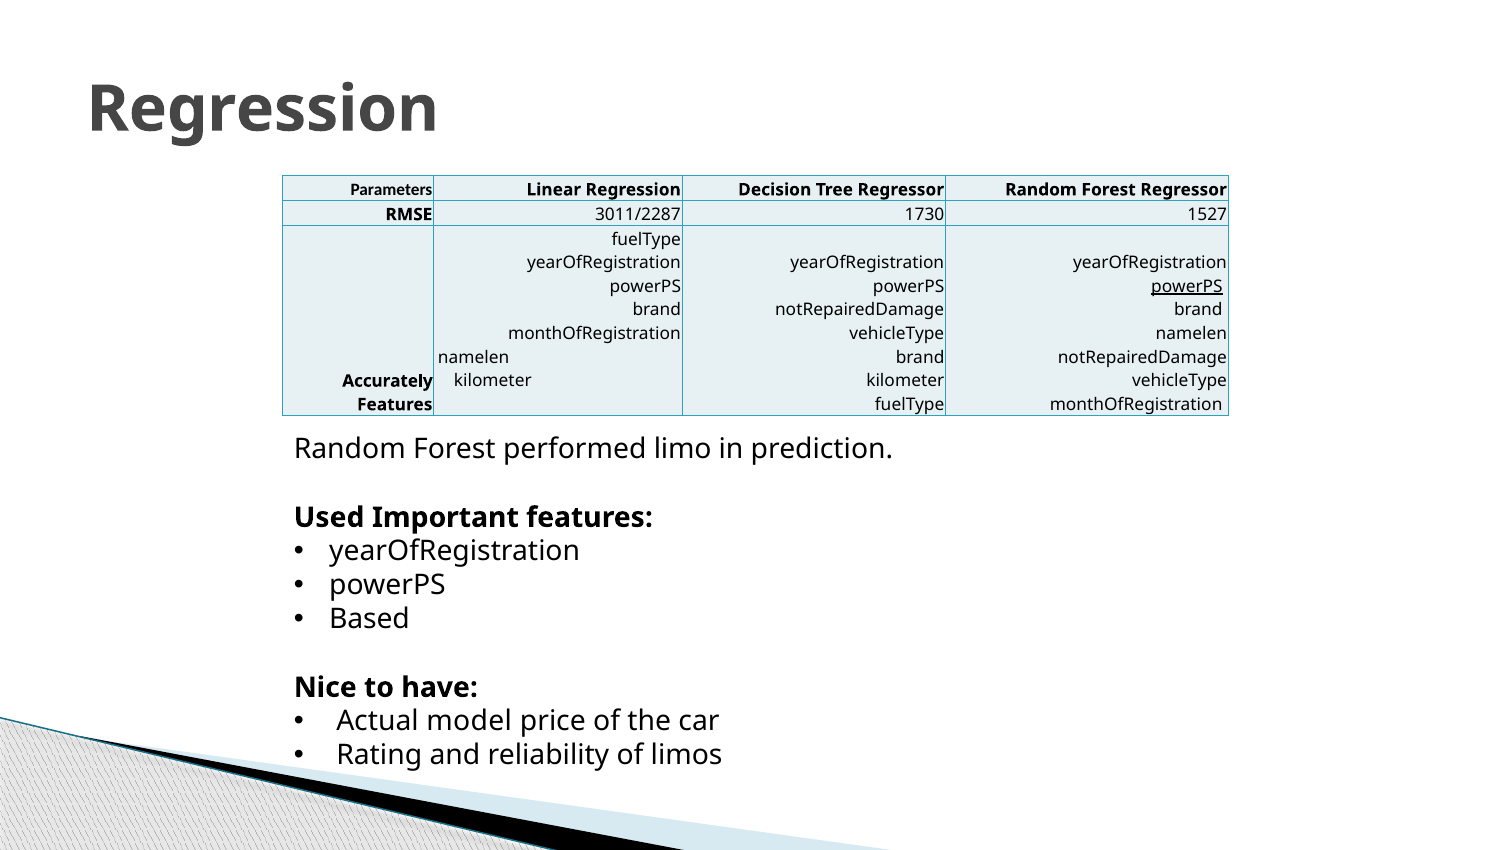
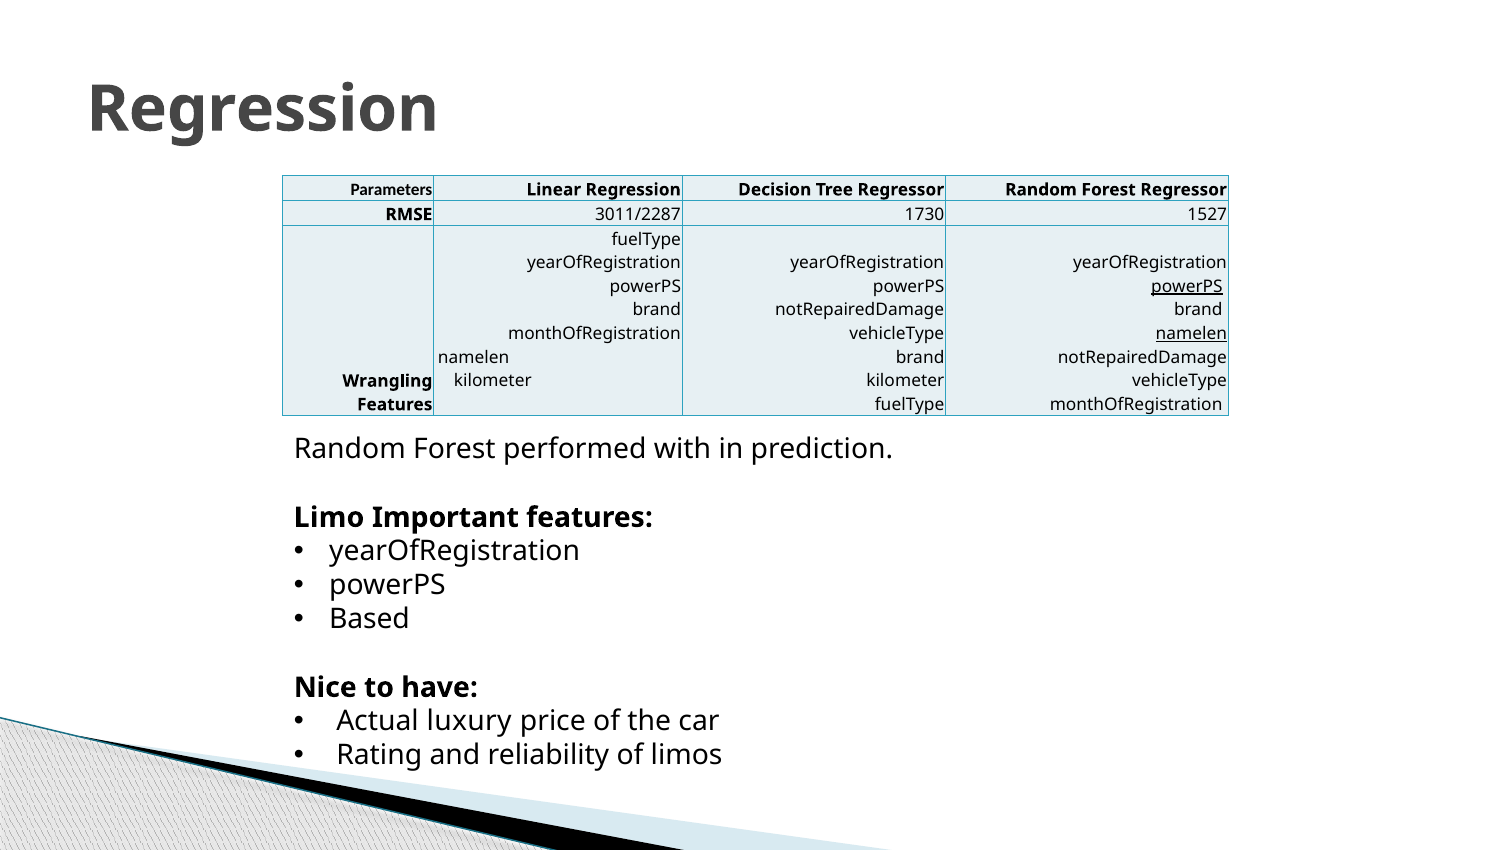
namelen underline: none -> present (1191, 334)
Accurately: Accurately -> Wrangling (387, 381)
limo: limo -> with (683, 449)
Used: Used -> Limo (329, 517)
model: model -> luxury (469, 721)
